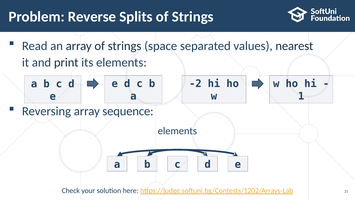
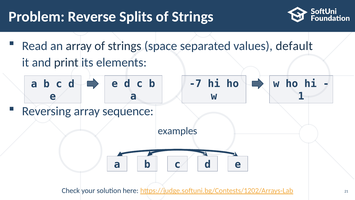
nearest: nearest -> default (294, 46)
-2: -2 -> -7 (195, 84)
elements: elements -> examples (177, 131)
